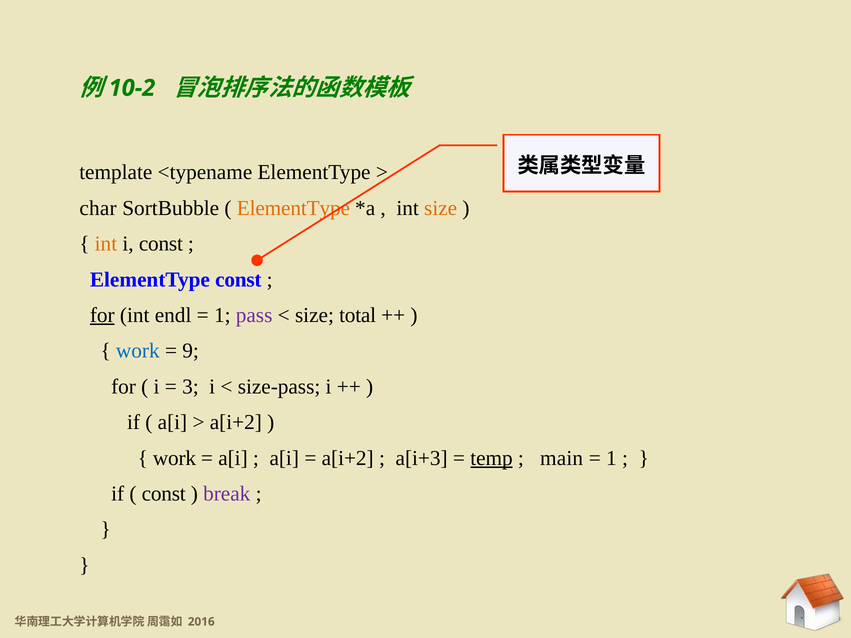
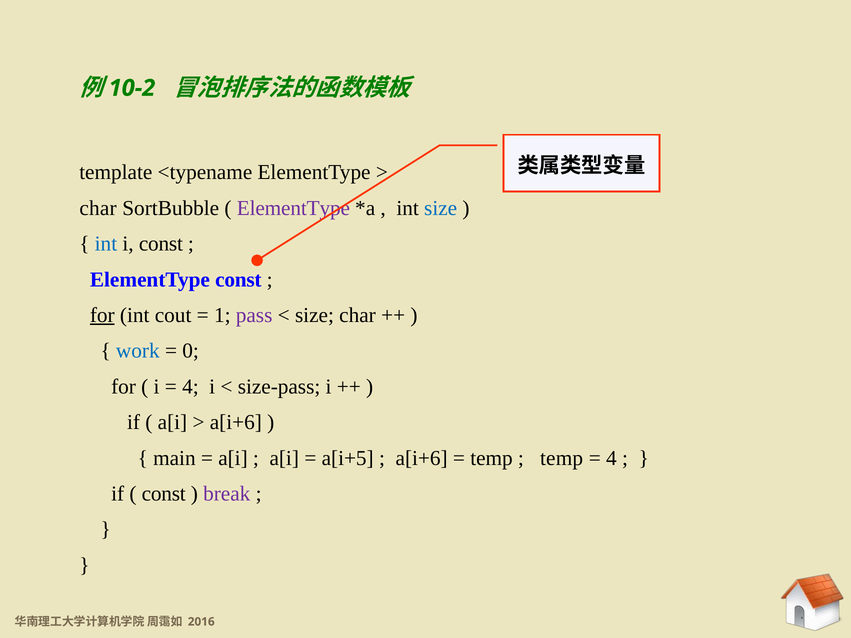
ElementType colour: orange -> purple (293, 208)
size colour: orange -> blue (441, 208)
int colour: orange -> blue (106, 244)
endl: endl -> cout (173, 315)
size total: total -> char (358, 315)
9: 9 -> 0 (191, 351)
3: 3 -> 4 (190, 387)
a[i+2: a[i+2 -> a[i+6 (236, 423)
work: work -> main (174, 458)
a[i+2: a[i+2 -> a[i+5 (348, 458)
a[i+3: a[i+3 -> a[i+6 (422, 458)
temp underline: present -> none (491, 458)
main: main -> temp (562, 458)
1: 1 -> 4 (611, 458)
